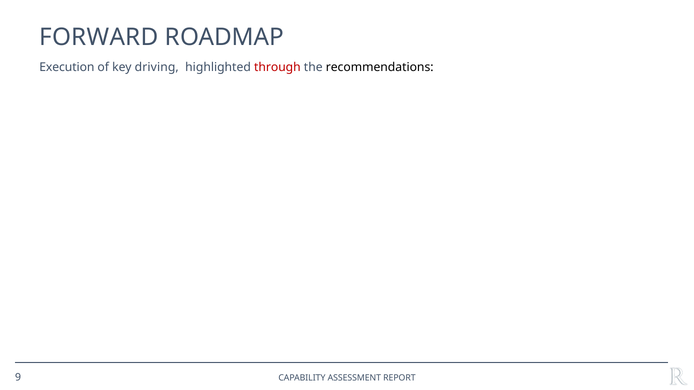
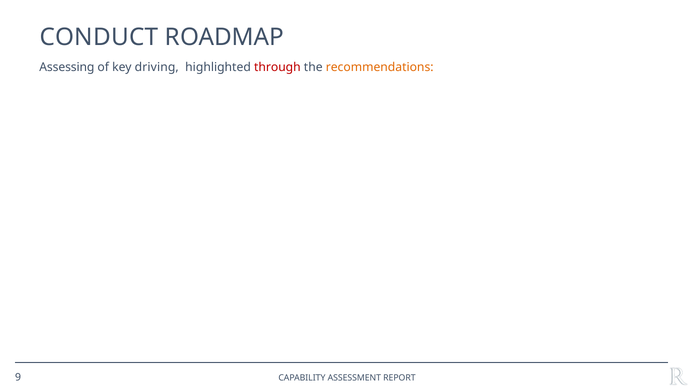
FORWARD: FORWARD -> CONDUCT (99, 37)
Execution: Execution -> Assessing (67, 68)
recommendations colour: black -> orange (380, 68)
